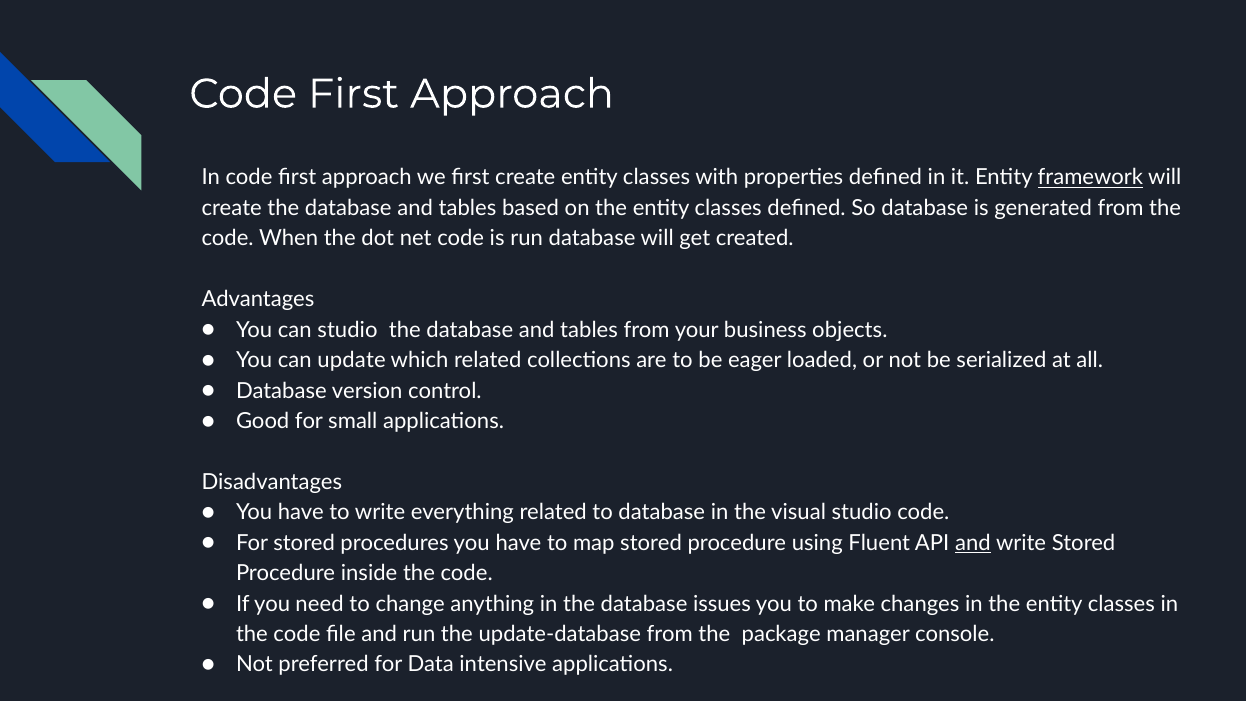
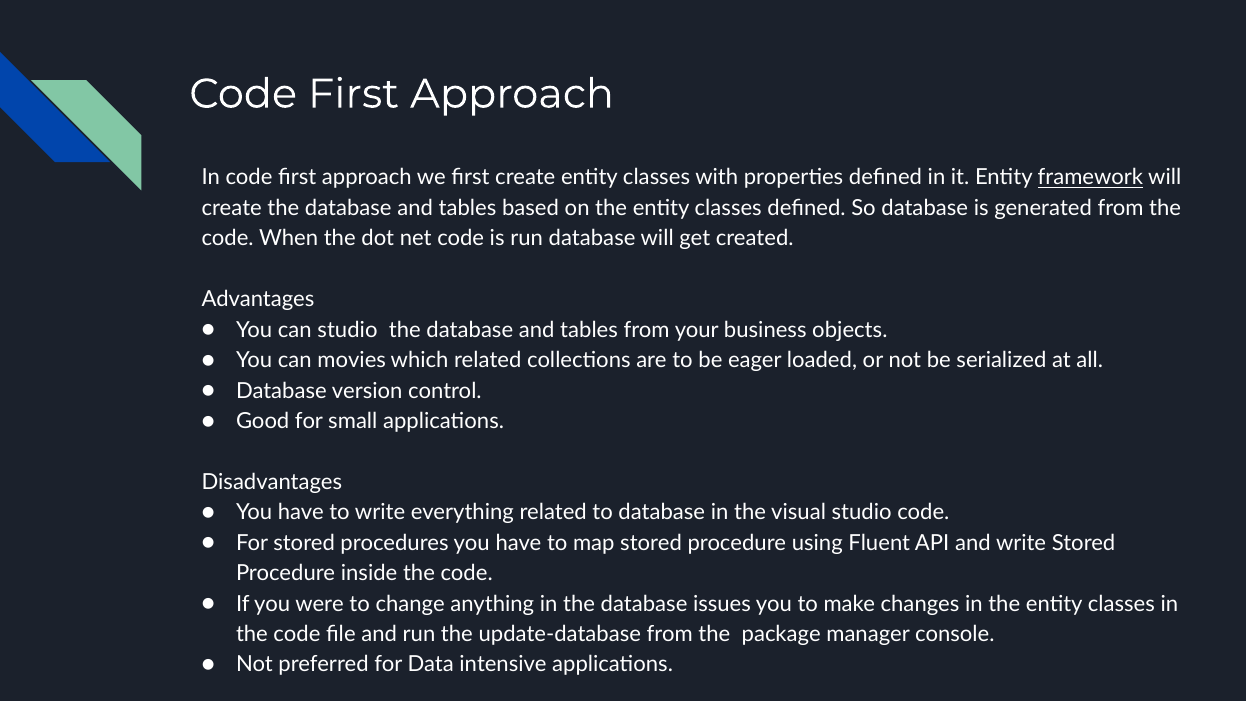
update: update -> movies (352, 360)
and underline: present -> none (973, 543)
need: need -> were (320, 604)
